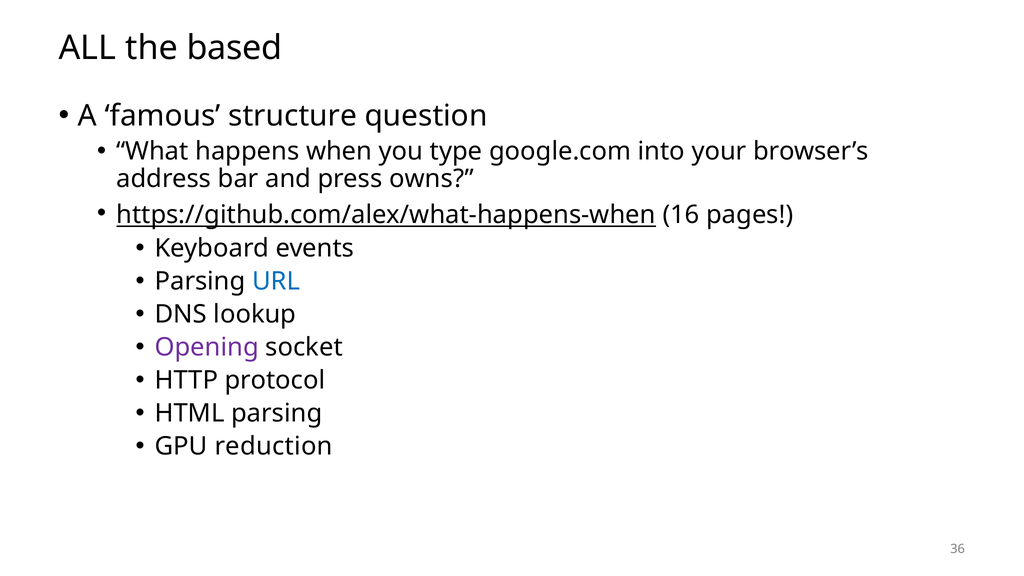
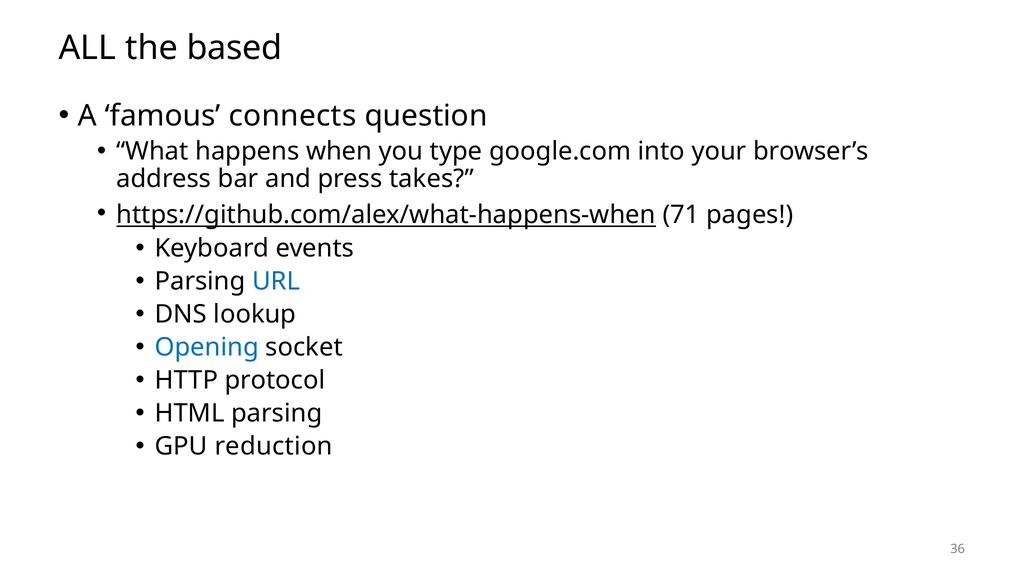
structure: structure -> connects (292, 116)
owns: owns -> takes (431, 179)
16: 16 -> 71 (681, 215)
Opening colour: purple -> blue (207, 347)
